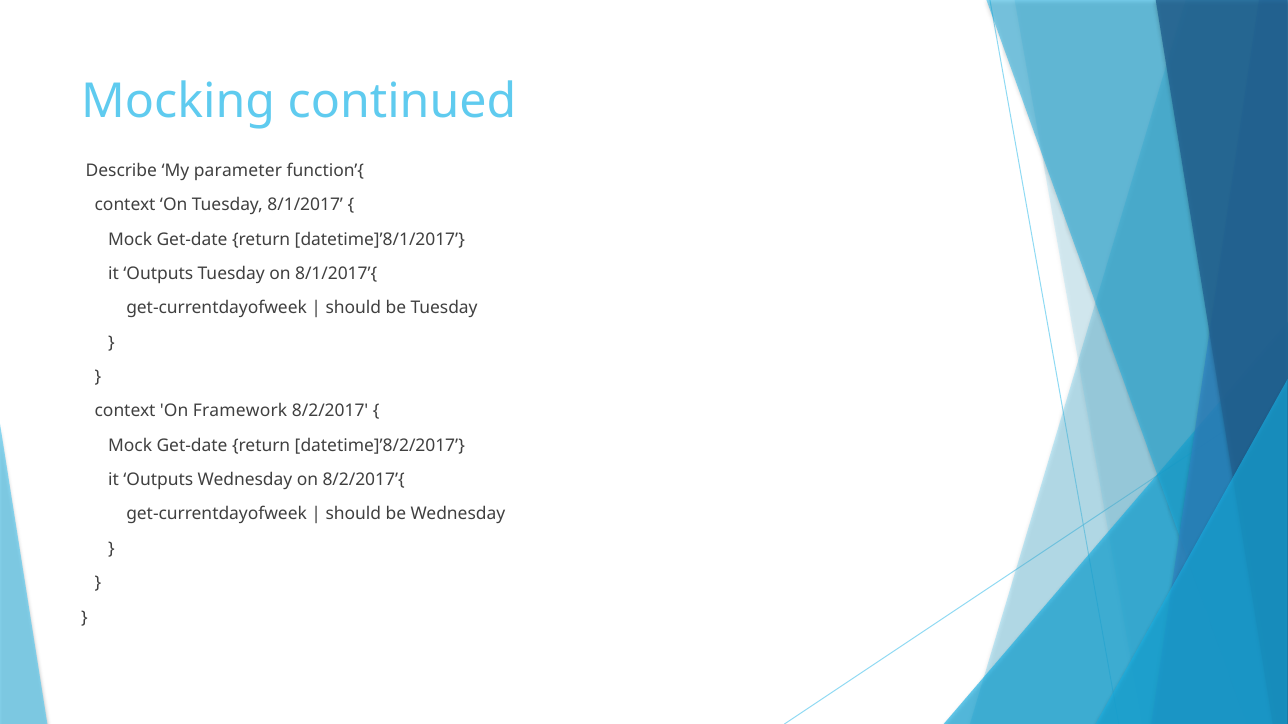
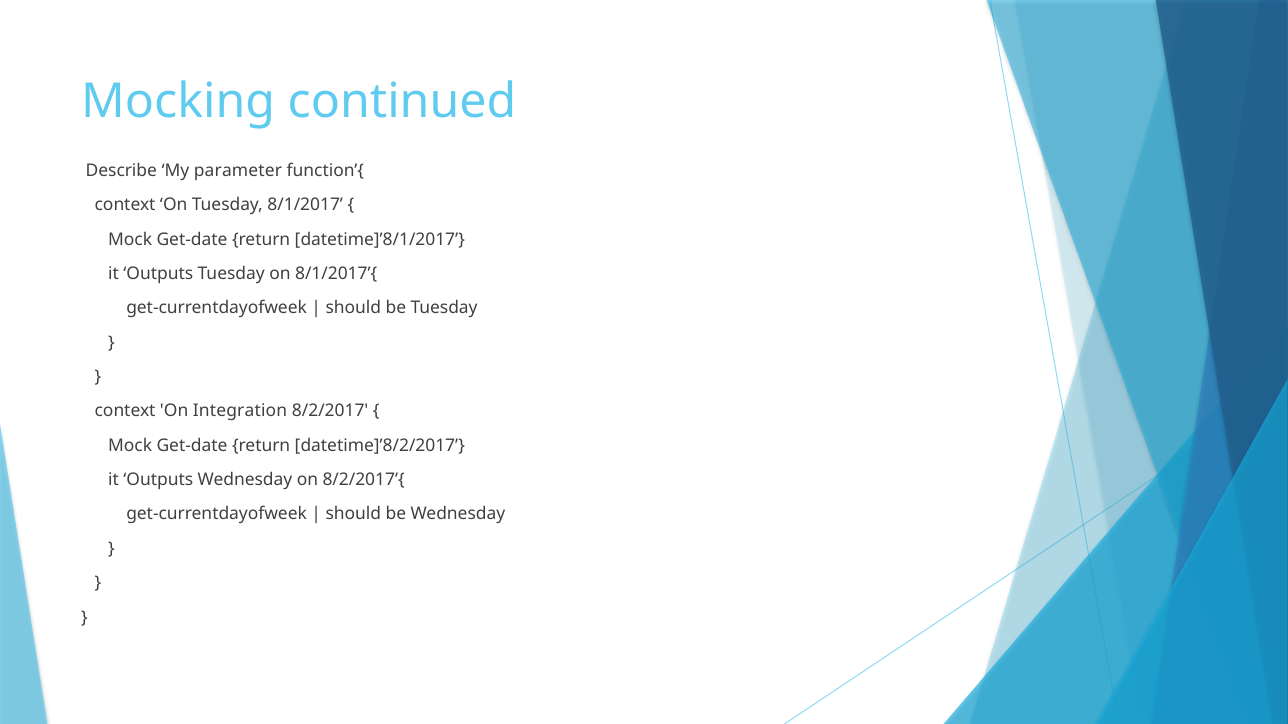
Framework: Framework -> Integration (240, 411)
